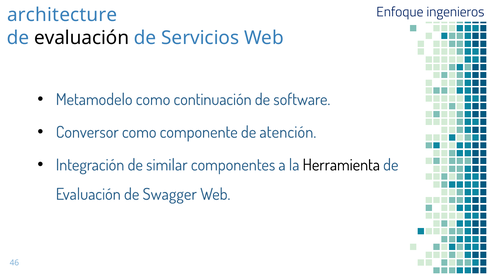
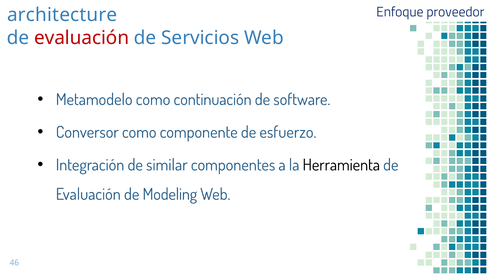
ingenieros: ingenieros -> proveedor (455, 12)
evaluación colour: black -> red (82, 38)
atención: atención -> esfuerzo (288, 132)
Swagger: Swagger -> Modeling (170, 194)
